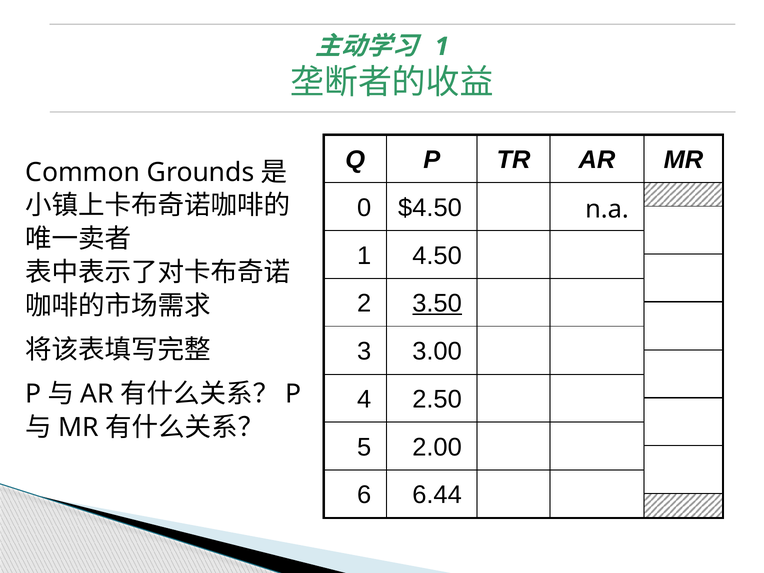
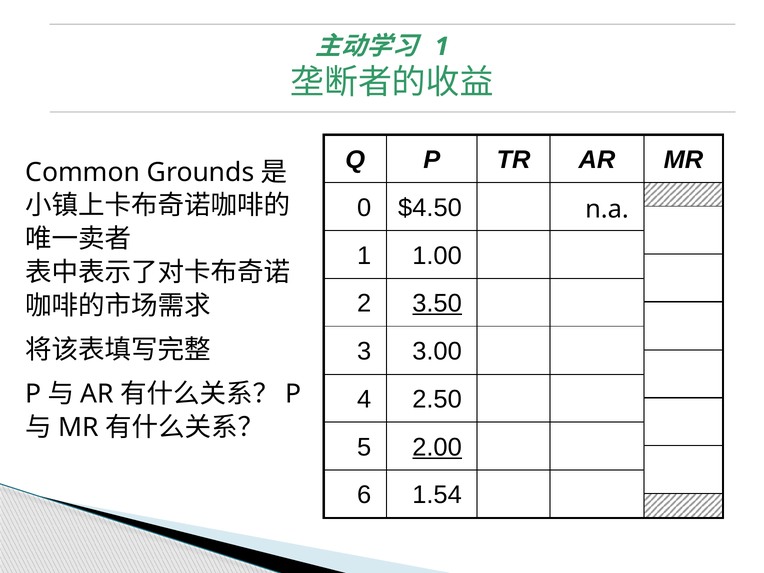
4.50: 4.50 -> 1.00 (437, 256)
2.00 underline: none -> present (437, 447)
6.44: 6.44 -> 1.54 (437, 495)
